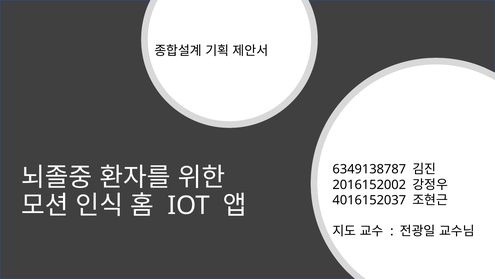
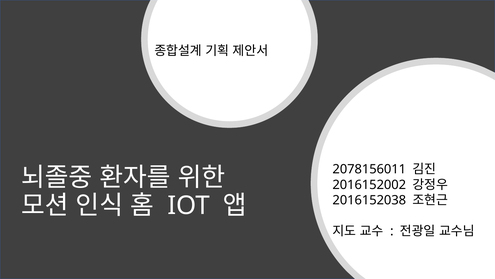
6349138787: 6349138787 -> 2078156011 (369, 169)
4016152037: 4016152037 -> 2016152038 (369, 200)
